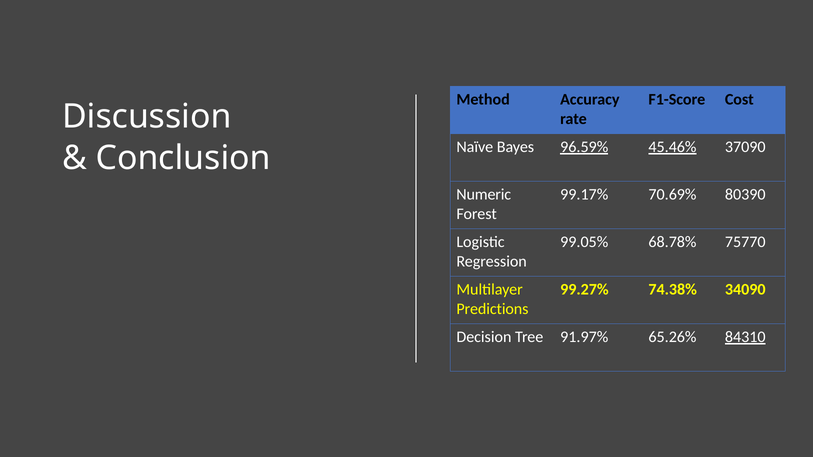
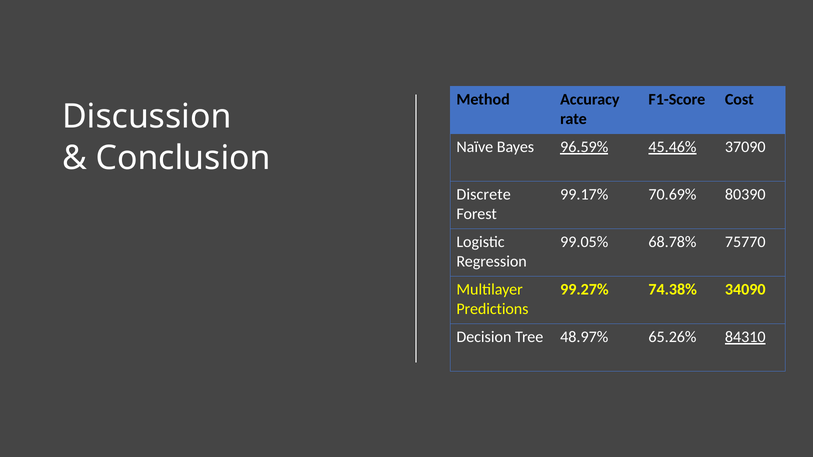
Numeric: Numeric -> Discrete (484, 194)
91.97%: 91.97% -> 48.97% (584, 337)
